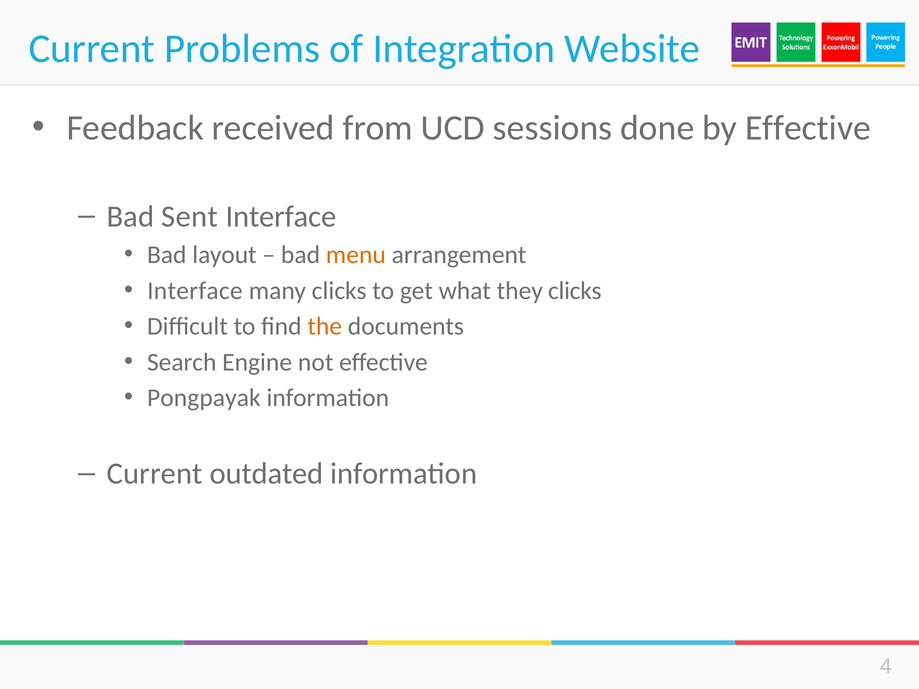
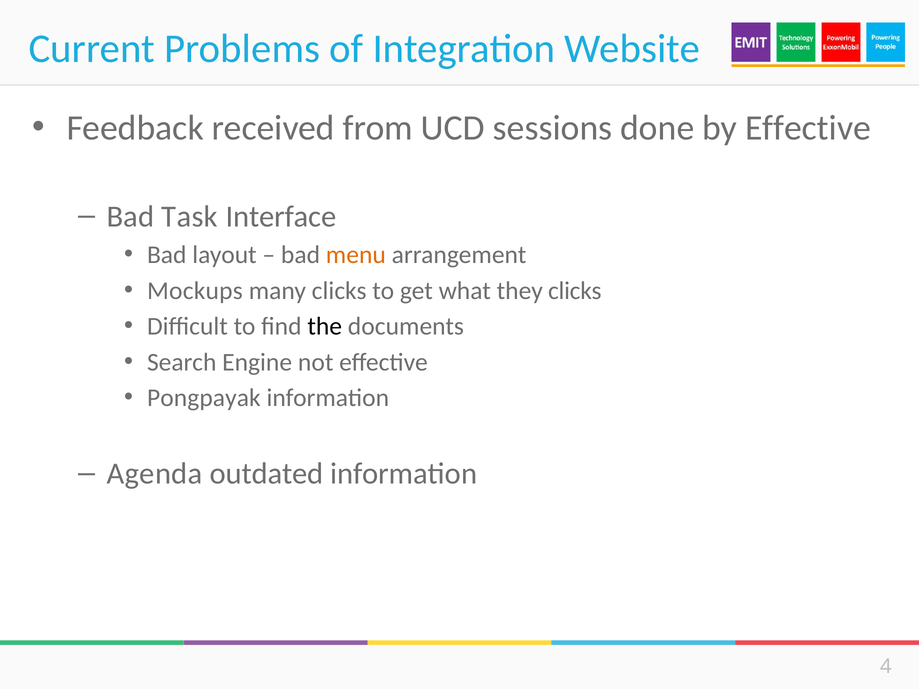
Sent: Sent -> Task (190, 216)
Interface: Interface -> Mockups (195, 291)
the colour: orange -> black (325, 327)
Current: Current -> Agenda (155, 474)
